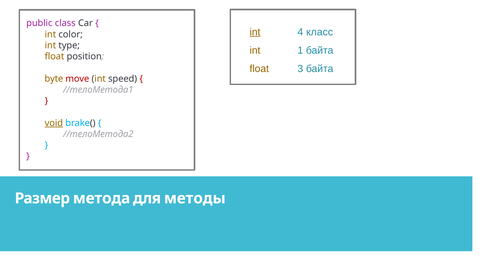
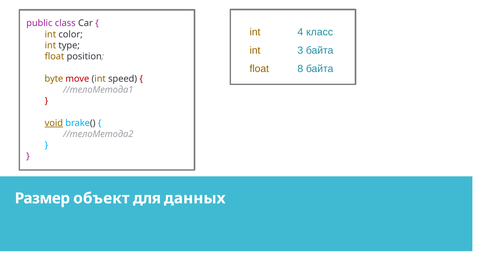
int underline: present -> none (255, 32)
1: 1 -> 3 (300, 50)
3: 3 -> 8 (300, 69)
метода: метода -> объект (101, 198)
методы: методы -> данных (195, 198)
